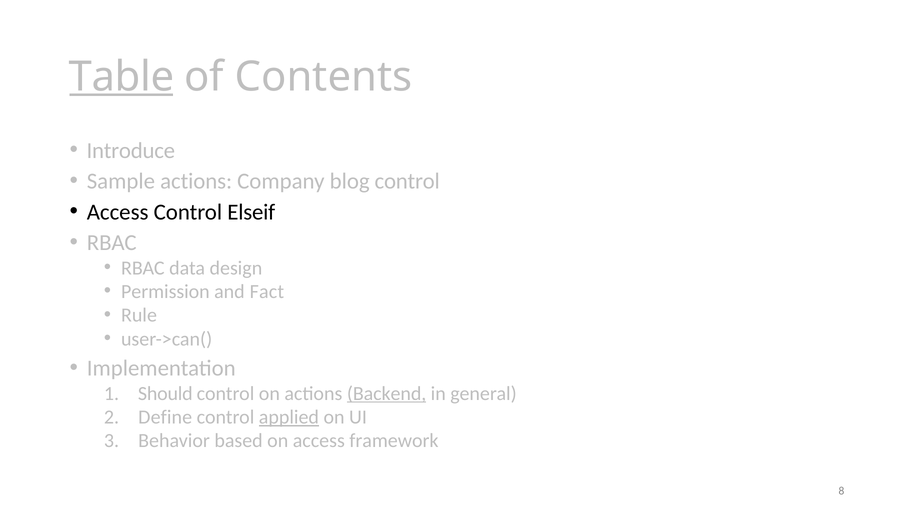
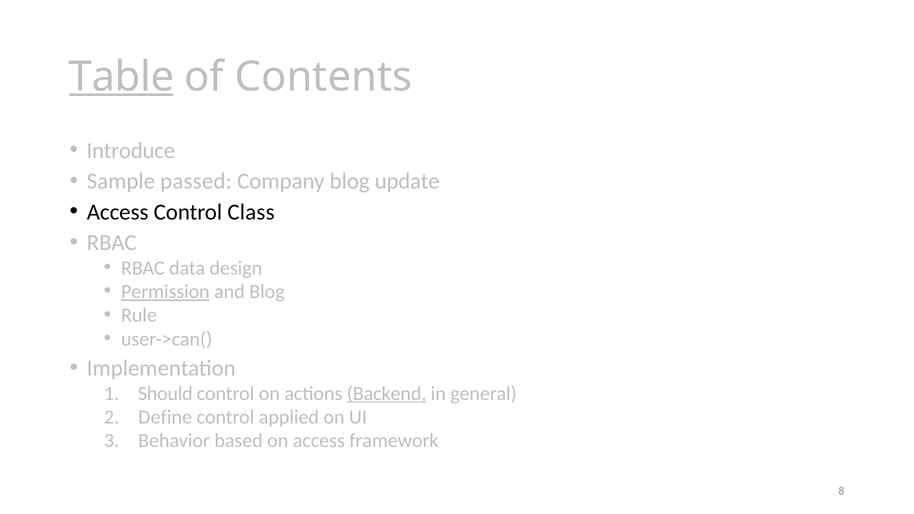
Sample actions: actions -> passed (196, 181)
blog control: control -> update (407, 181)
Elseif: Elseif -> Class (251, 212)
Permission underline: none -> present (165, 292)
and Fact: Fact -> Blog (267, 292)
applied underline: present -> none (289, 417)
